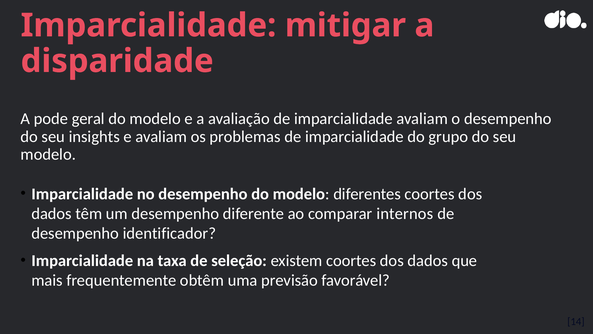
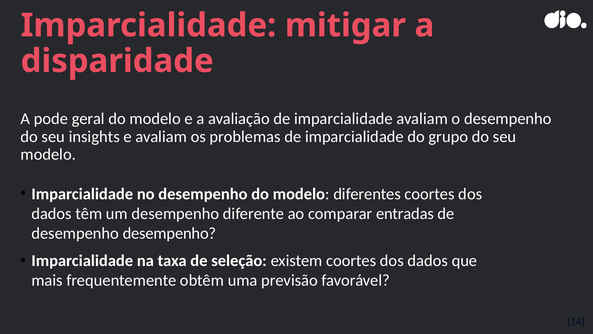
internos: internos -> entradas (405, 213)
desempenho identificador: identificador -> desempenho (169, 233)
